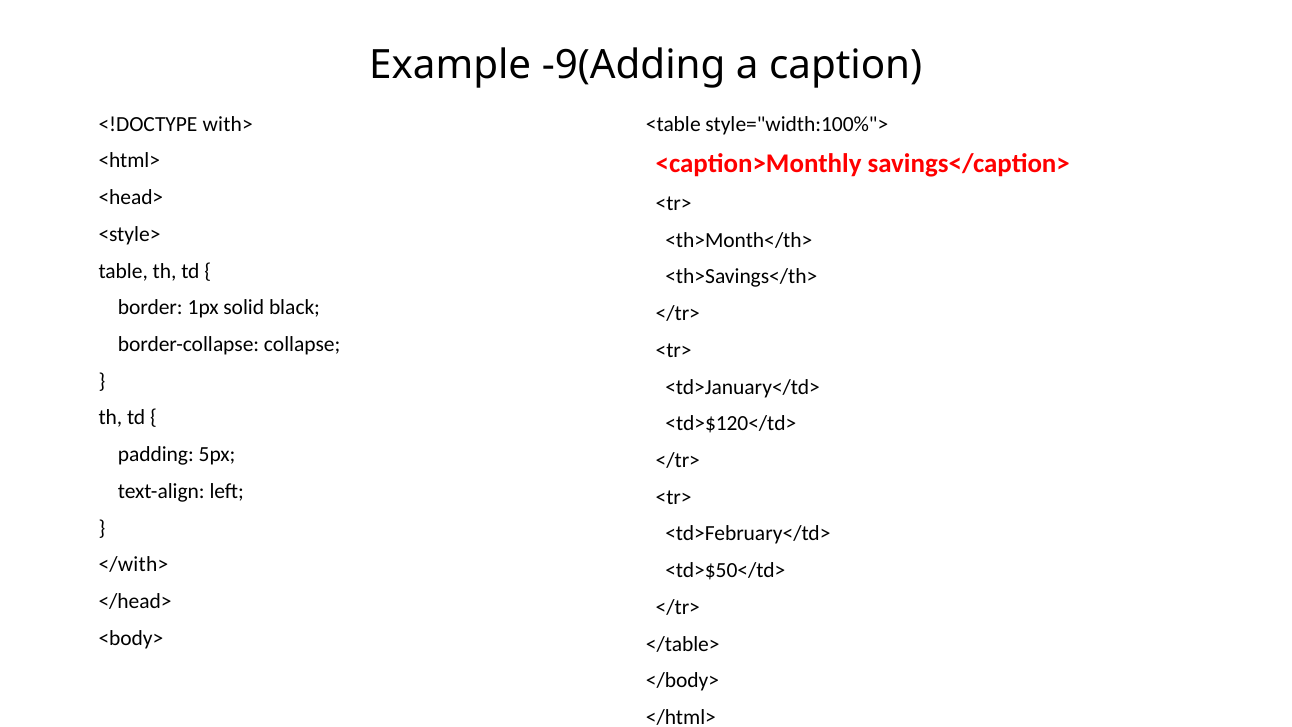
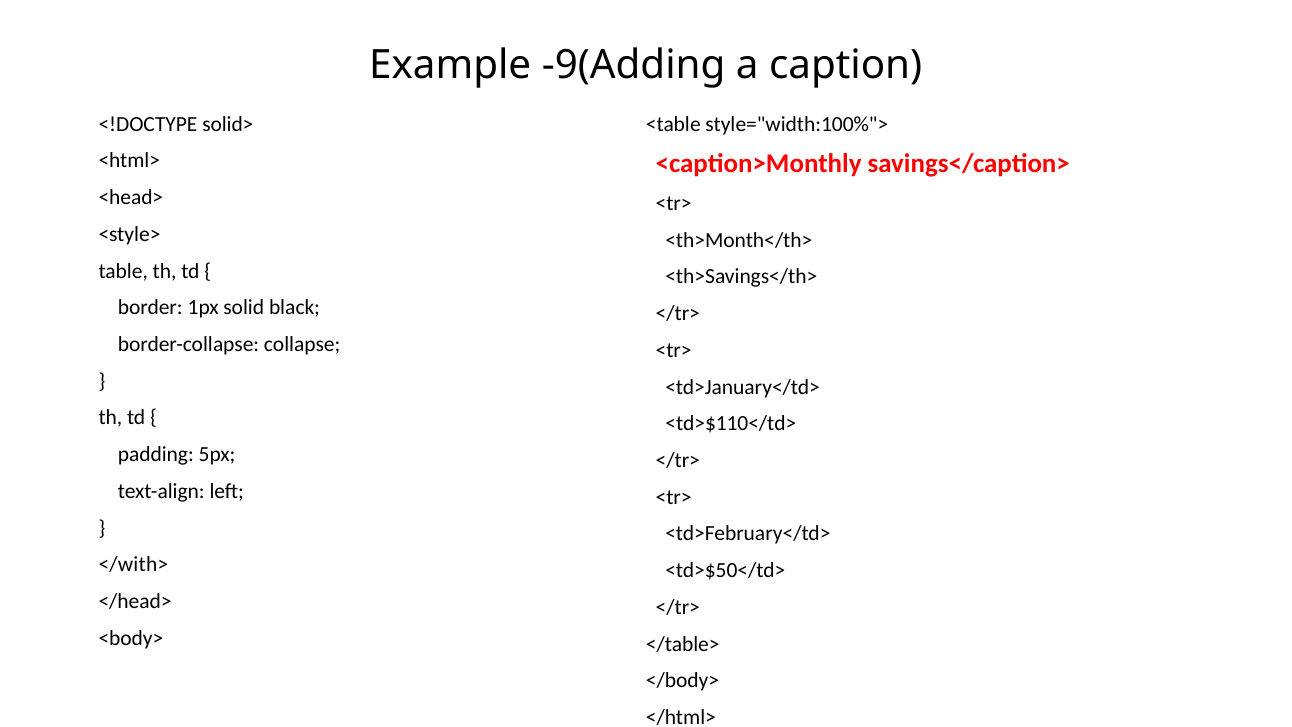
with>: with> -> solid> (228, 124)
<td>$120</td>: <td>$120</td> -> <td>$110</td> (731, 424)
